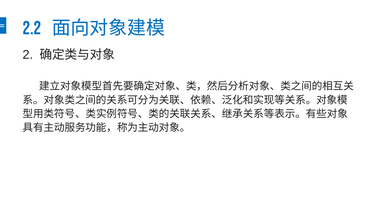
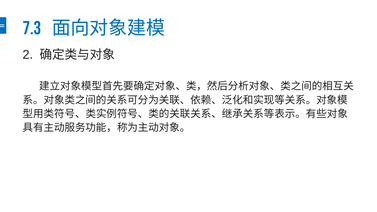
2.2: 2.2 -> 7.3 (32, 28)
